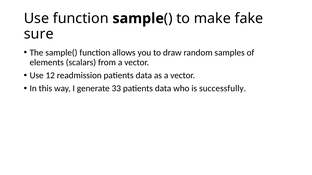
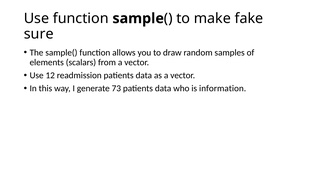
33: 33 -> 73 (116, 89)
successfully: successfully -> information (223, 89)
